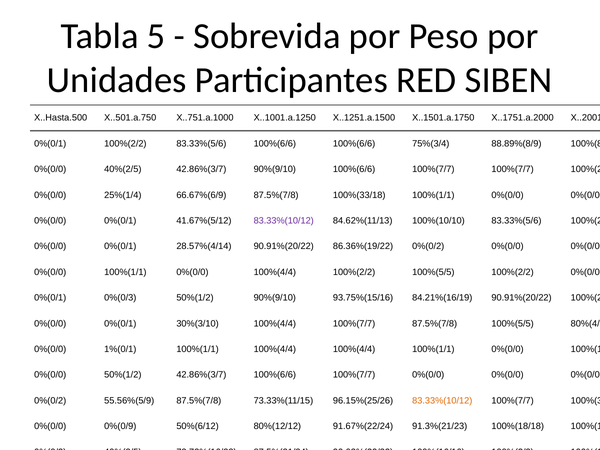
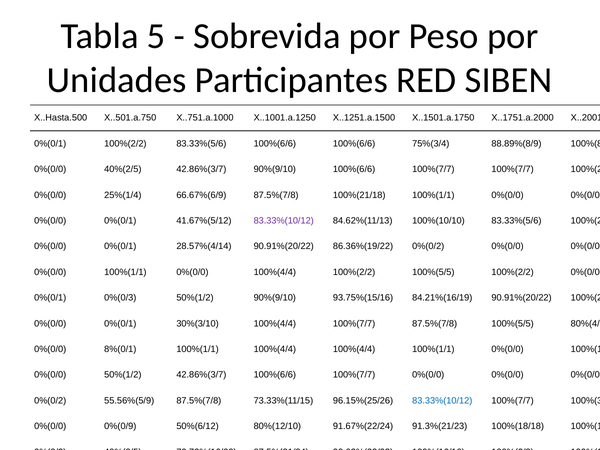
100%(33/18: 100%(33/18 -> 100%(21/18 (359, 195)
1%(0/1: 1%(0/1 -> 8%(0/1 (120, 349)
83.33%(10/12 colour: orange -> blue (442, 401)
80%(12/12: 80%(12/12 -> 80%(12/10 (277, 426)
